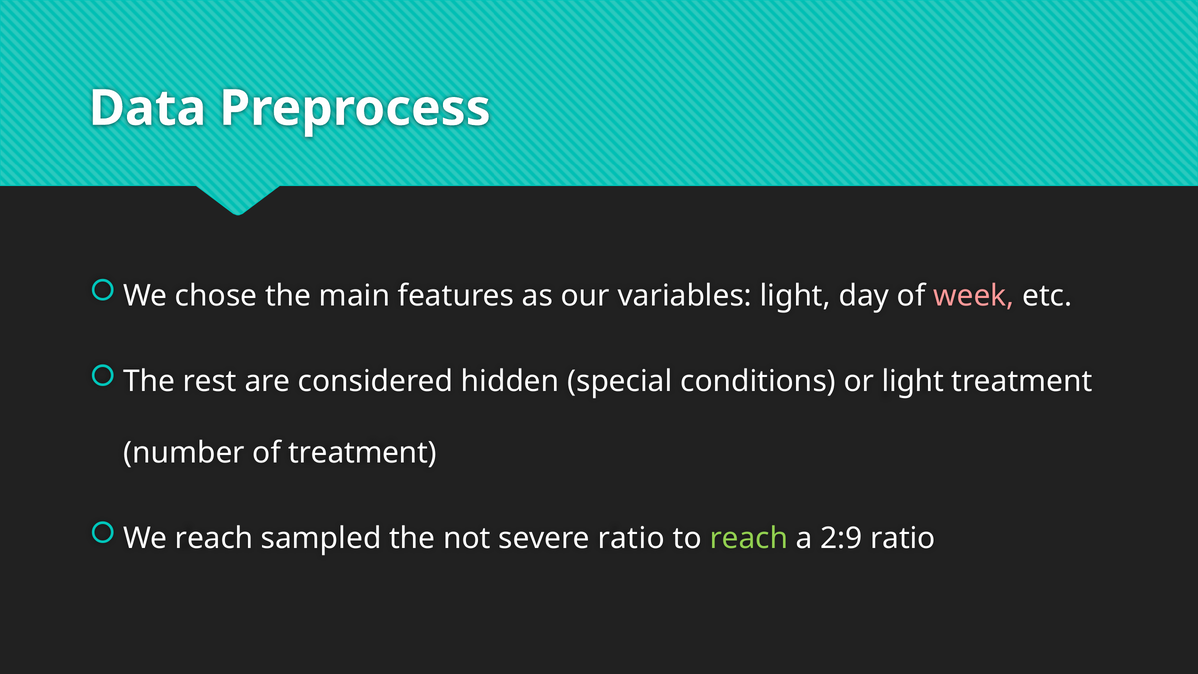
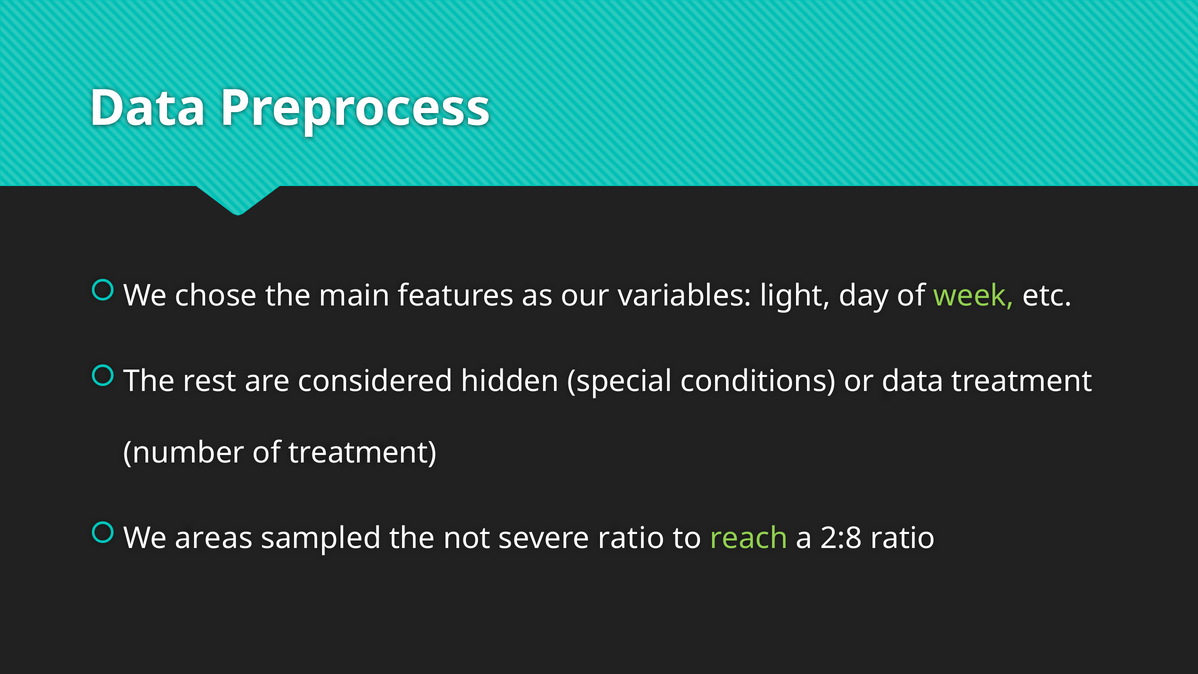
week colour: pink -> light green (974, 296)
or light: light -> data (913, 381)
We reach: reach -> areas (214, 538)
2:9: 2:9 -> 2:8 (841, 538)
